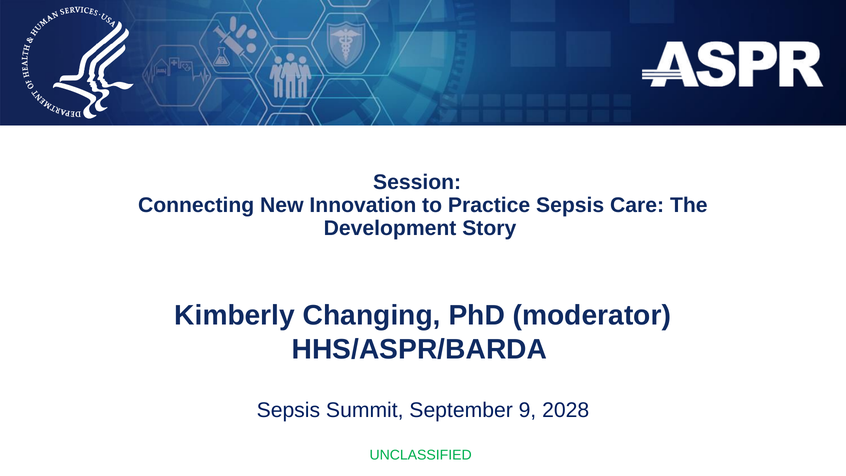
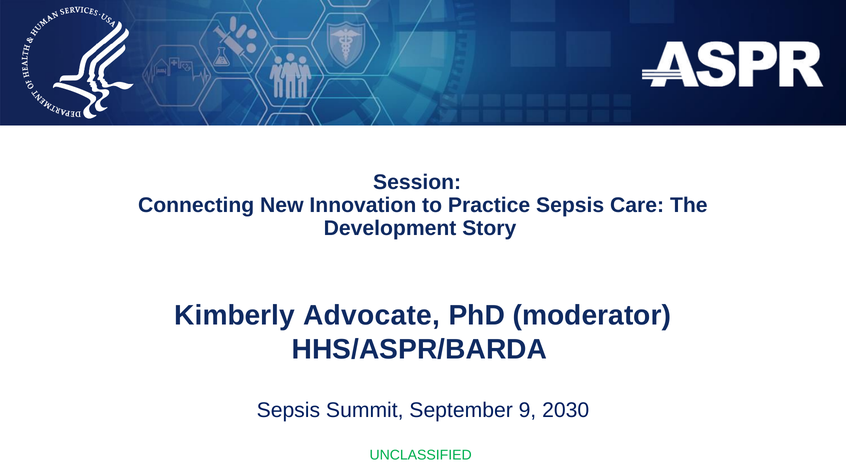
Changing: Changing -> Advocate (372, 316)
2028: 2028 -> 2030 (566, 410)
